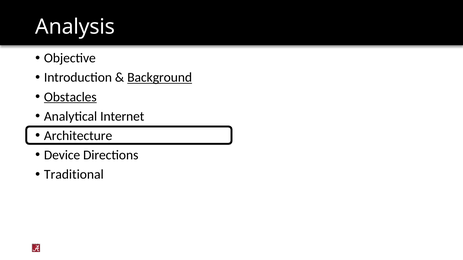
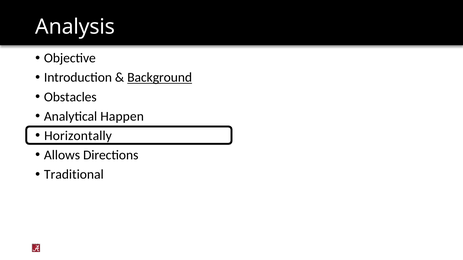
Obstacles underline: present -> none (70, 97)
Internet: Internet -> Happen (122, 116)
Architecture: Architecture -> Horizontally (78, 136)
Device: Device -> Allows (62, 155)
